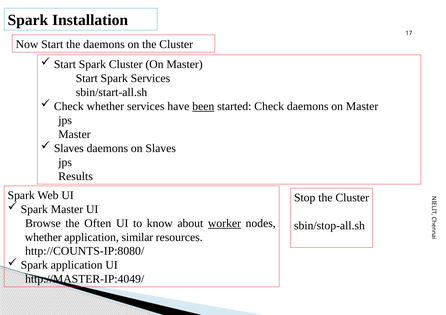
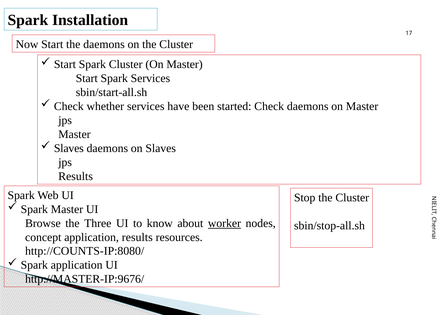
been underline: present -> none (203, 106)
Often: Often -> Three (98, 223)
whether: whether -> concept (43, 237)
application similar: similar -> results (137, 237)
http://MASTER-IP:4049/: http://MASTER-IP:4049/ -> http://MASTER-IP:9676/ (85, 279)
